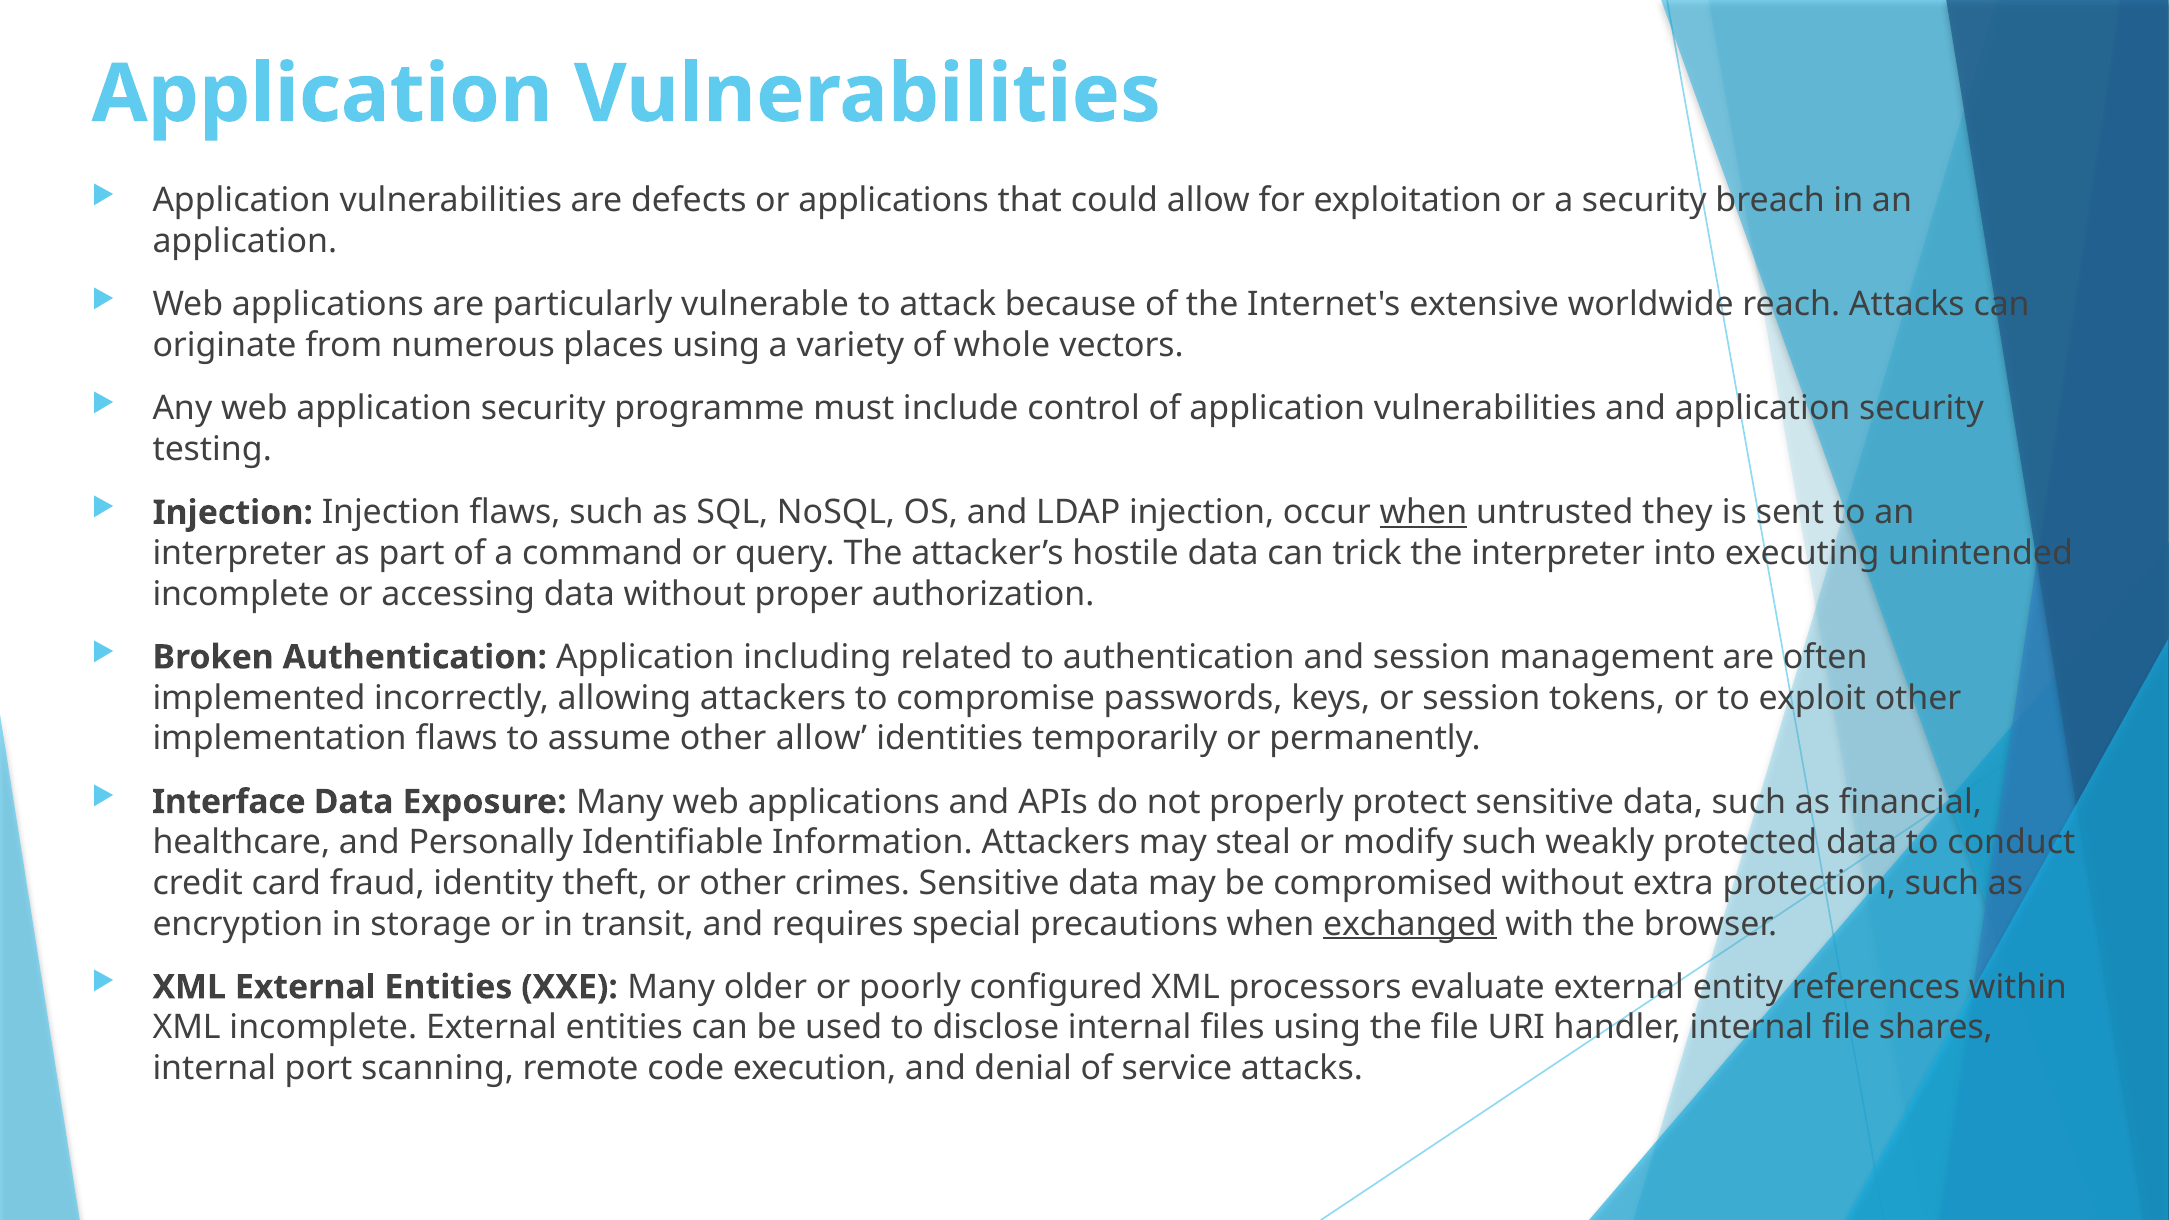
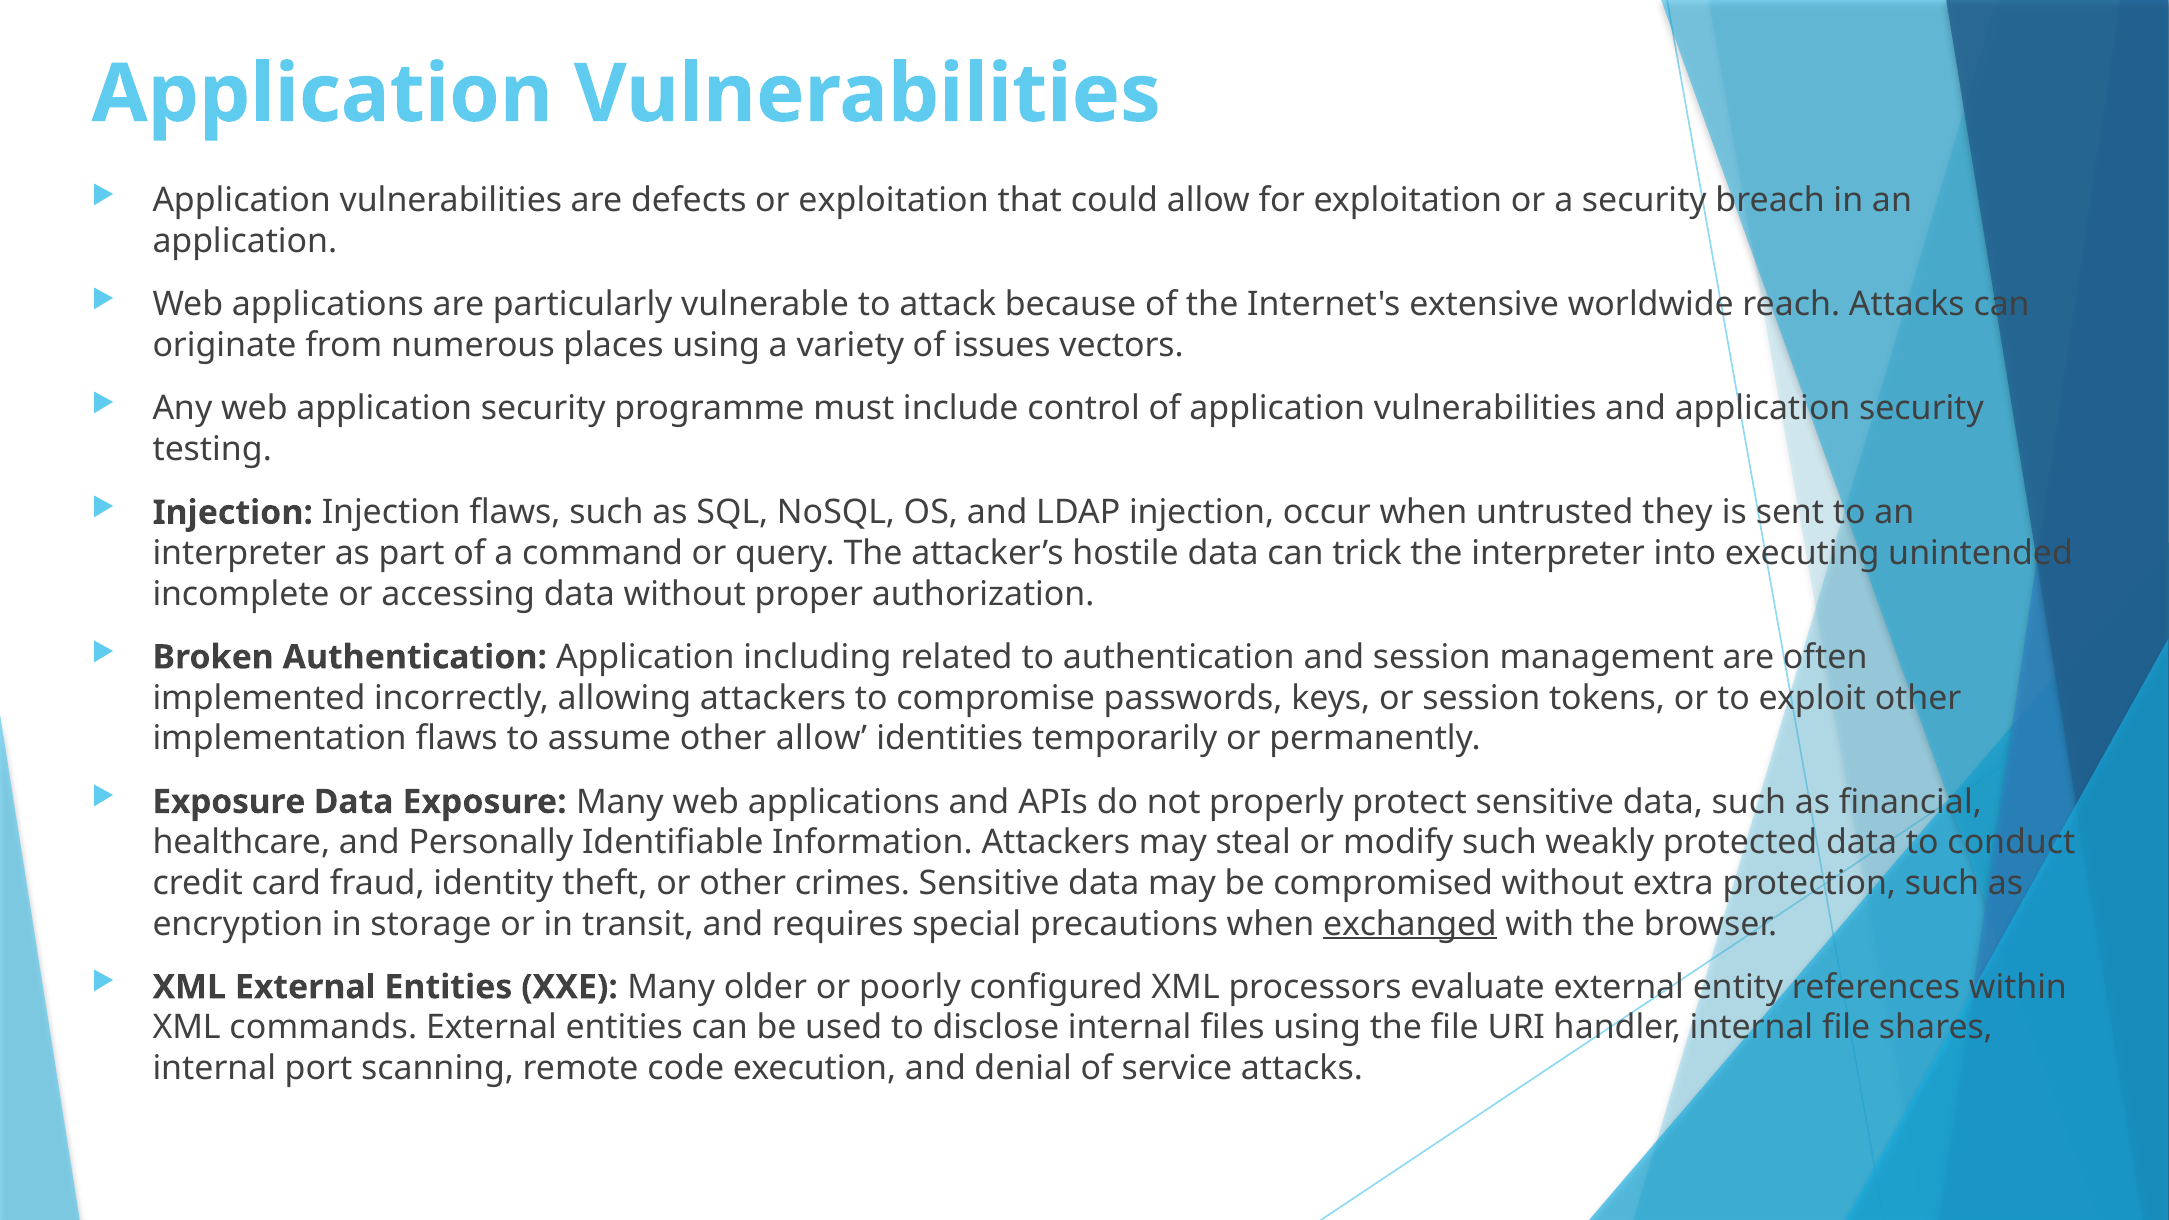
or applications: applications -> exploitation (894, 201)
whole: whole -> issues (1002, 345)
when underline: present -> none (1423, 513)
Interface: Interface -> Exposure (229, 802)
XML incomplete: incomplete -> commands (323, 1028)
